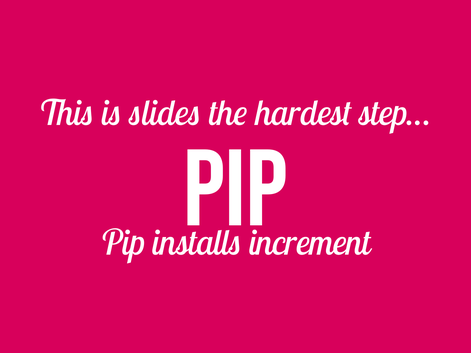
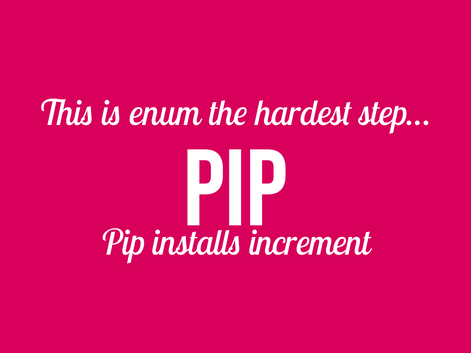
slides: slides -> enum (165, 114)
